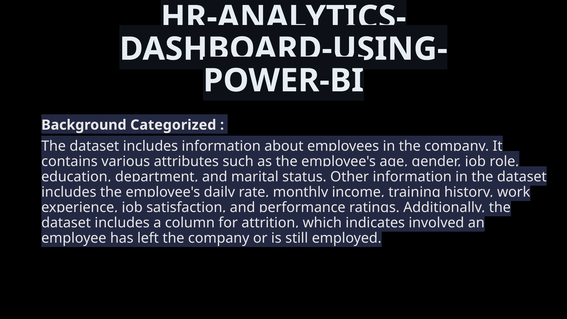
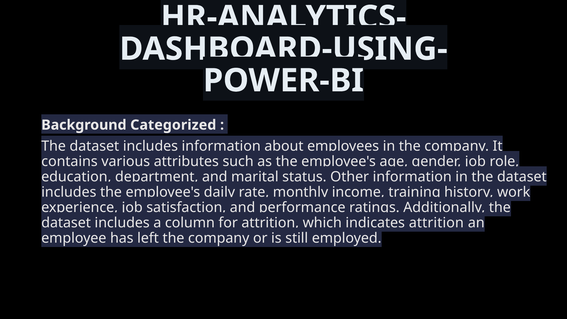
involved: involved -> attrition (436, 223)
